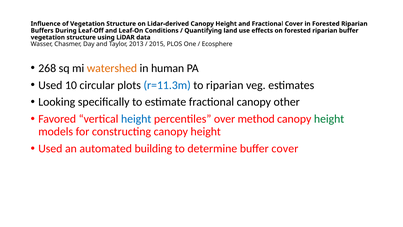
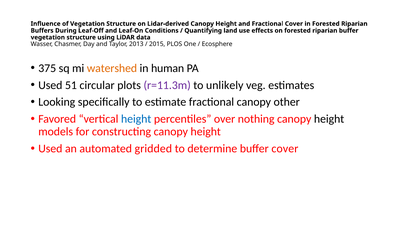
268: 268 -> 375 (47, 68)
10: 10 -> 51 (71, 85)
r=11.3m colour: blue -> purple (167, 85)
to riparian: riparian -> unlikely (225, 85)
method: method -> nothing (256, 119)
height colour: green -> black (329, 119)
building: building -> gridded (153, 148)
